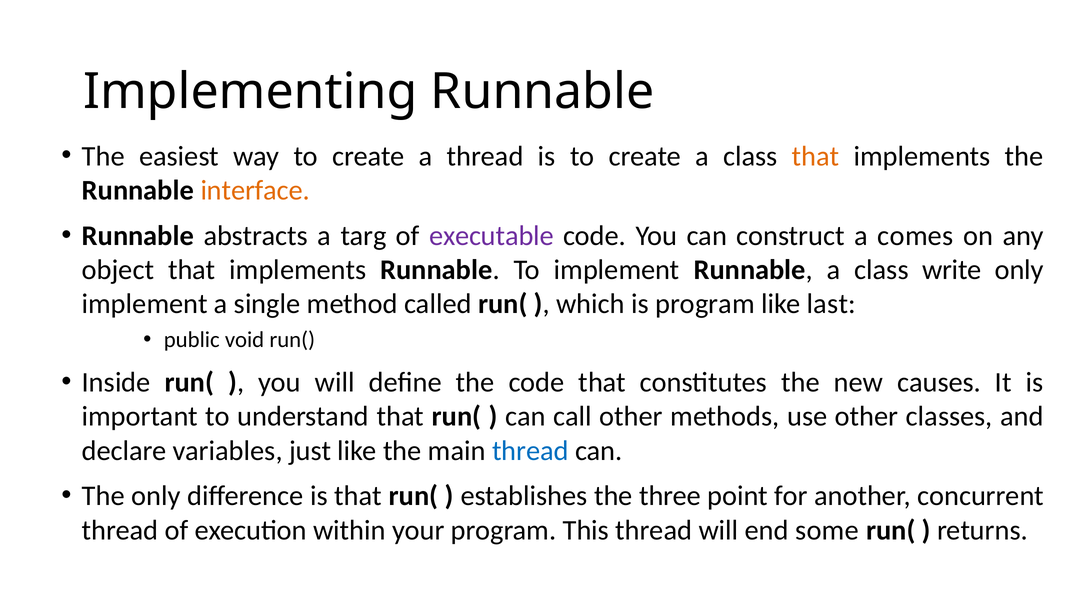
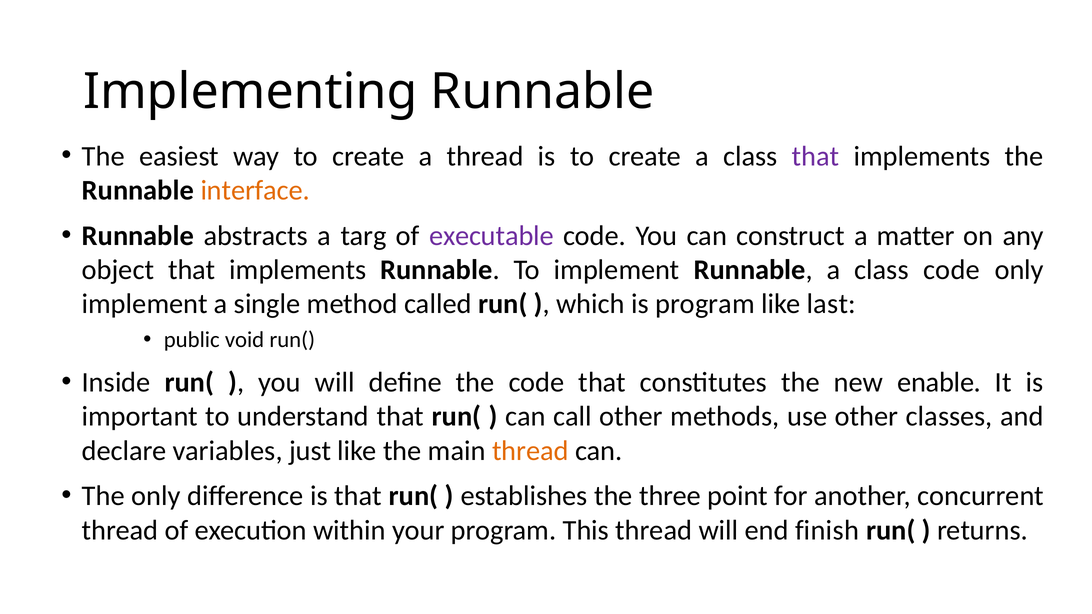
that colour: orange -> purple (816, 156)
comes: comes -> matter (916, 236)
class write: write -> code (951, 270)
causes: causes -> enable (939, 383)
thread colour: blue -> orange (530, 451)
some: some -> finish (827, 530)
